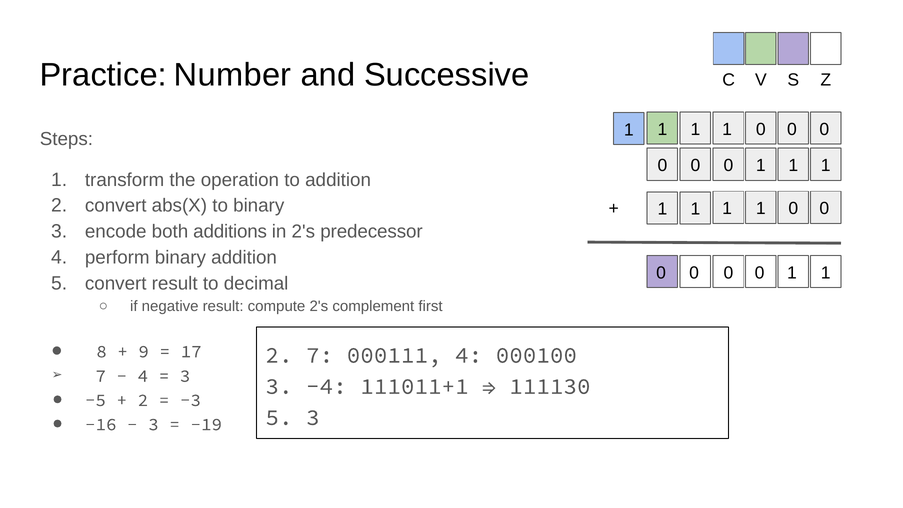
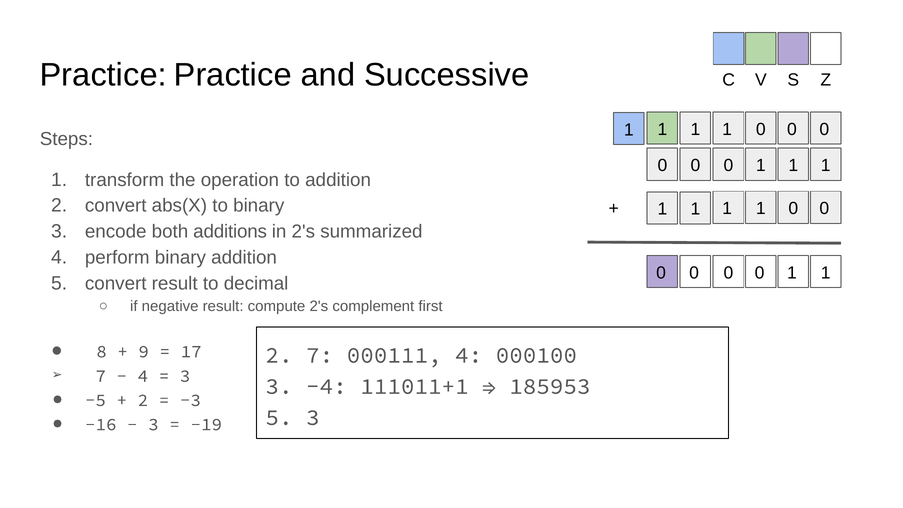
Practice Number: Number -> Practice (233, 75)
predecessor: predecessor -> summarized (371, 232)
111130: 111130 -> 185953 (550, 386)
